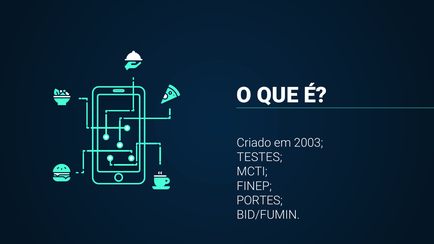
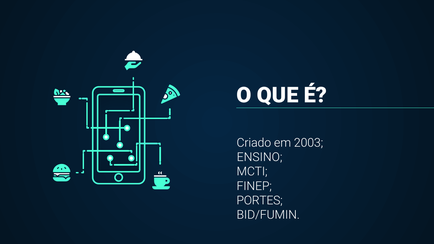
TESTES: TESTES -> ENSINO (260, 157)
